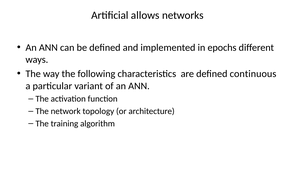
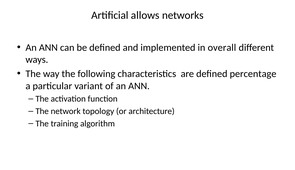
epochs: epochs -> overall (222, 48)
continuous: continuous -> percentage (253, 74)
